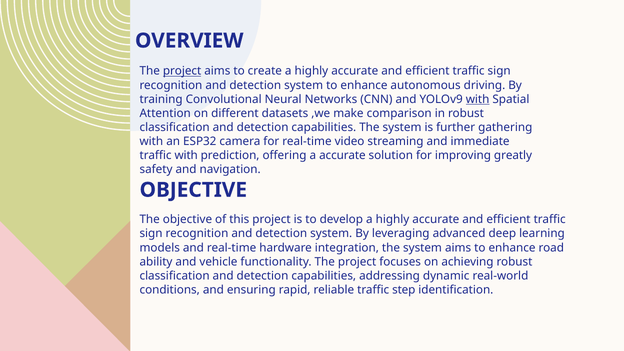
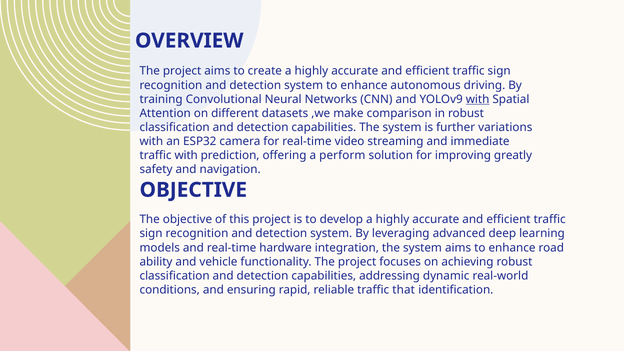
project underline: present -> none (182, 71)
gathering: gathering -> variations (505, 127)
a accurate: accurate -> perform (342, 155)
step: step -> that (404, 290)
